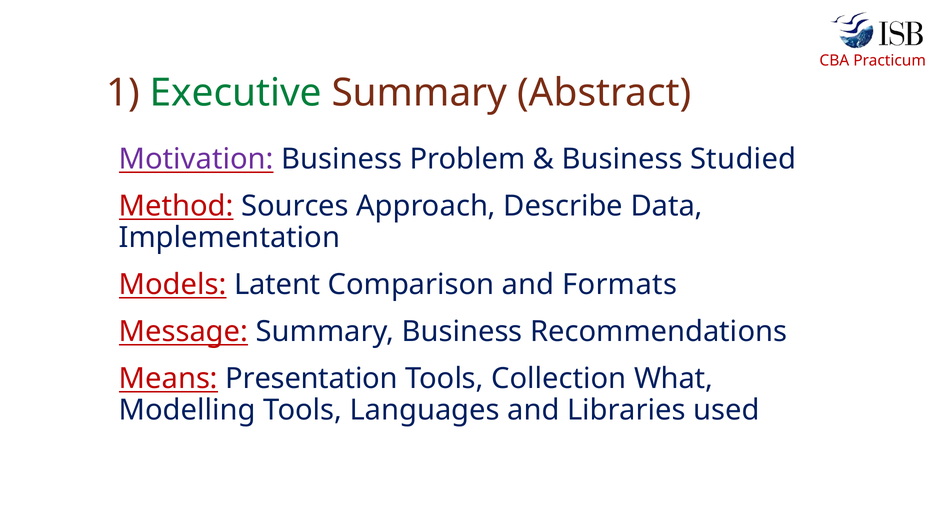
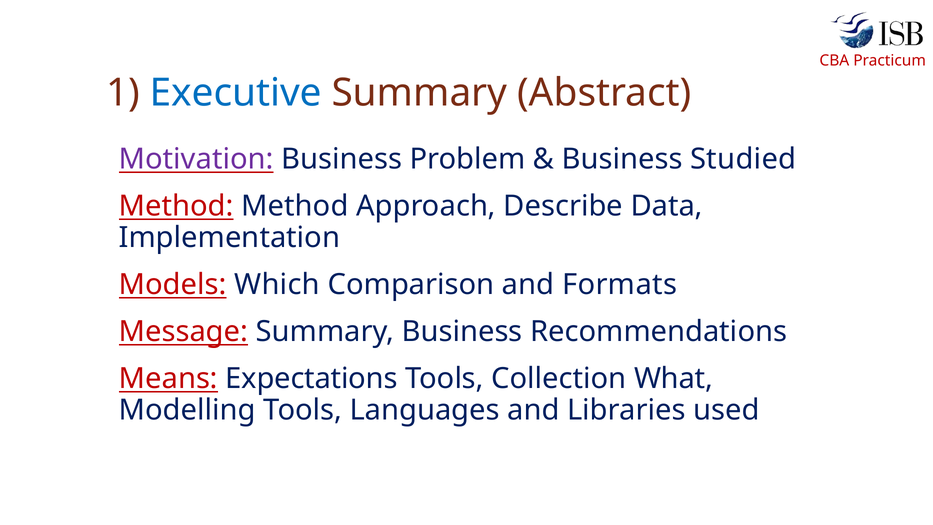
Executive colour: green -> blue (236, 93)
Method Sources: Sources -> Method (295, 206)
Latent: Latent -> Which (277, 285)
Presentation: Presentation -> Expectations (312, 379)
